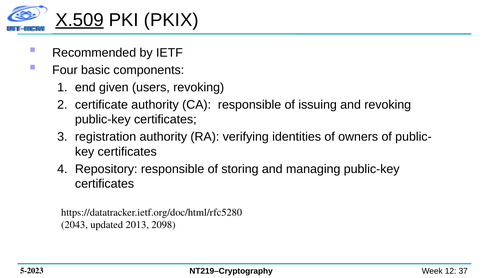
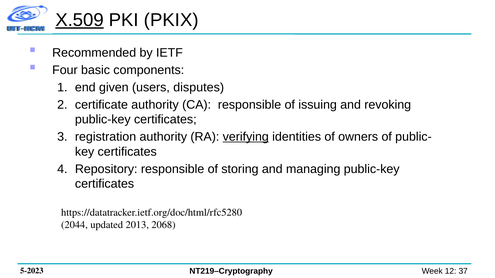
users revoking: revoking -> disputes (199, 88)
verifying underline: none -> present (246, 137)
2043: 2043 -> 2044 (74, 225)
2098: 2098 -> 2068 (164, 225)
